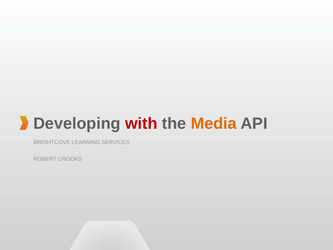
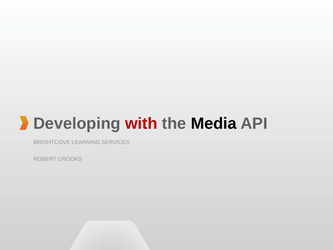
Media colour: orange -> black (214, 123)
